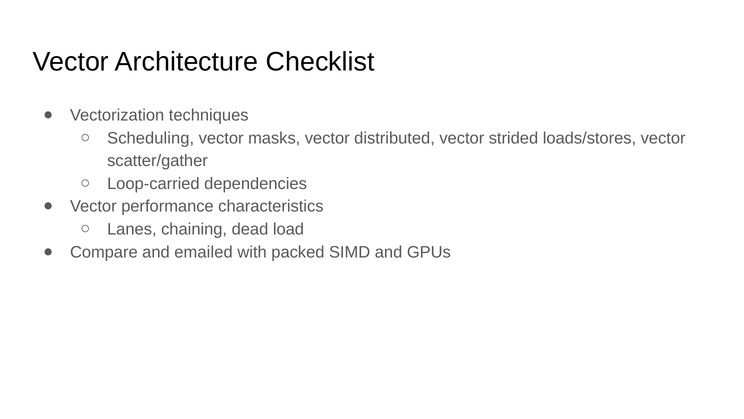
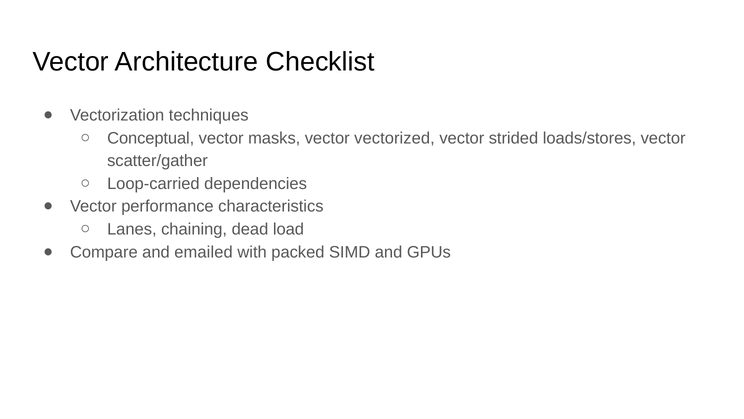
Scheduling: Scheduling -> Conceptual (151, 138)
distributed: distributed -> vectorized (395, 138)
